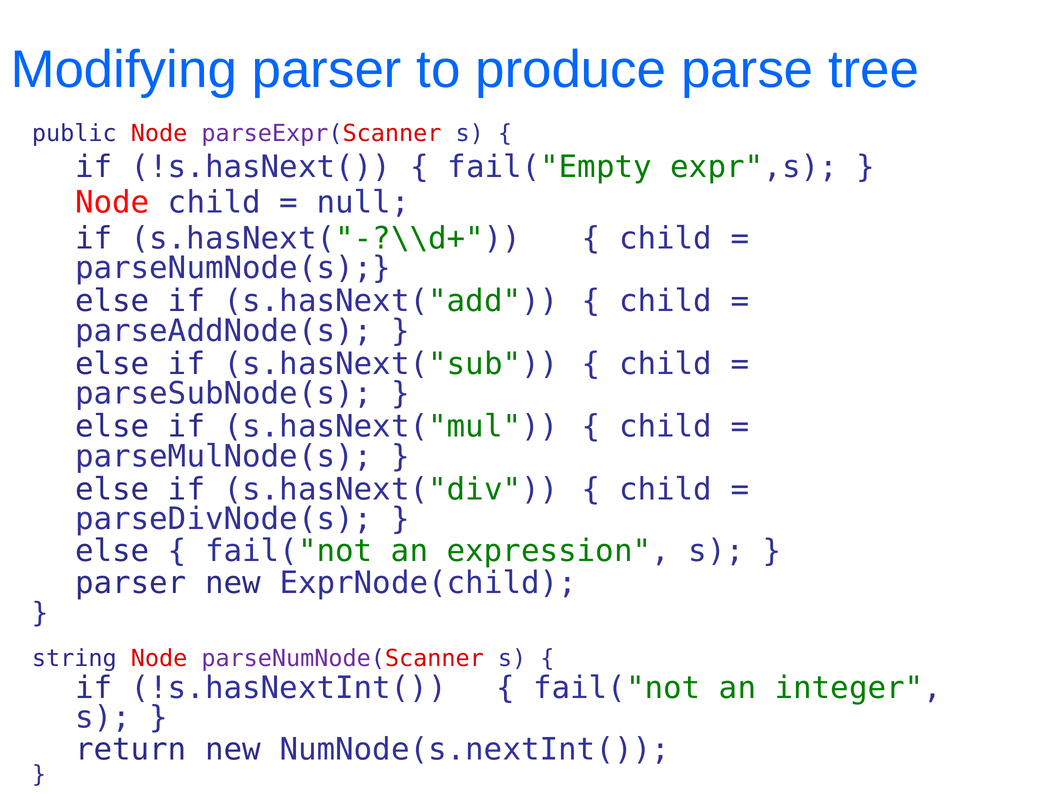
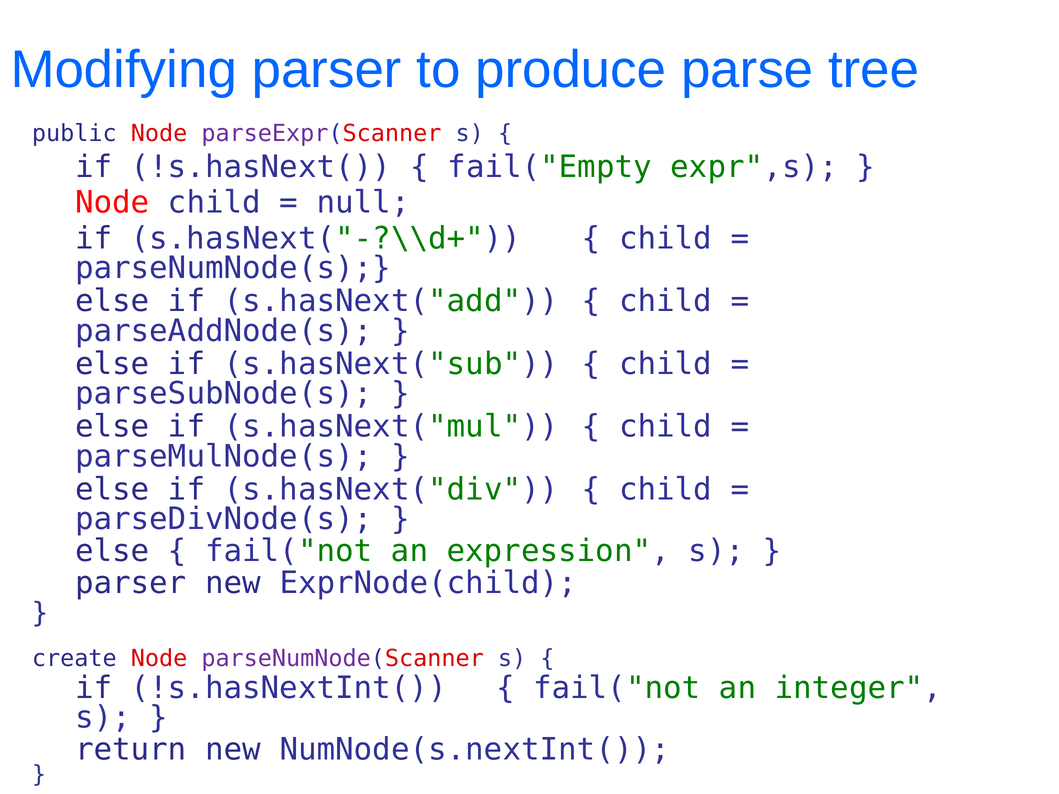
string: string -> create (74, 659)
